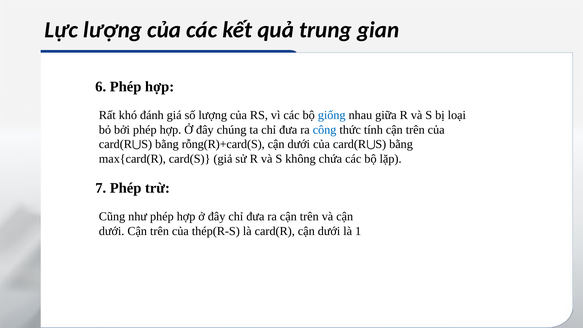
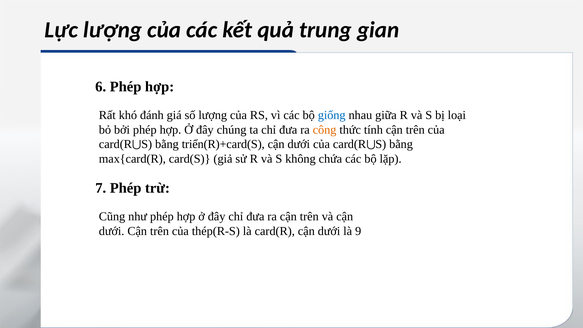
công colour: blue -> orange (325, 130)
rỗng(R)+card(S: rỗng(R)+card(S -> triển(R)+card(S (223, 144)
1: 1 -> 9 (358, 231)
